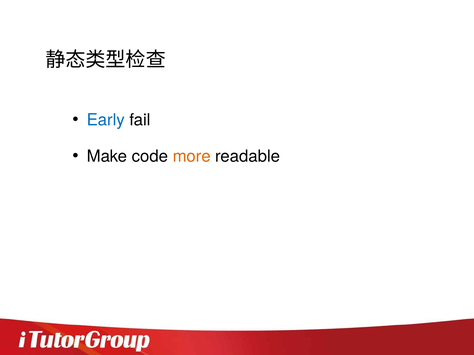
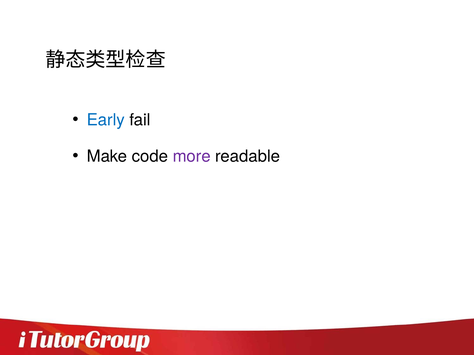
more colour: orange -> purple (192, 156)
